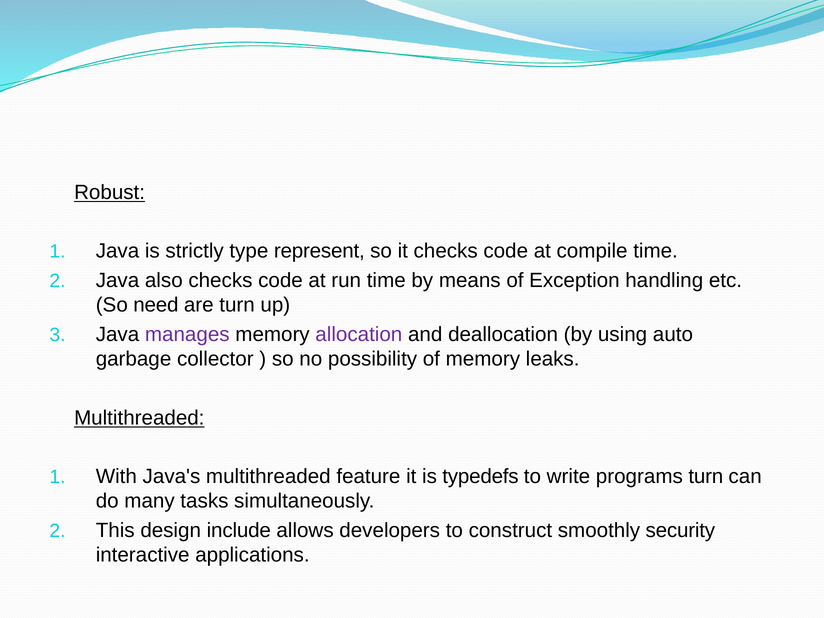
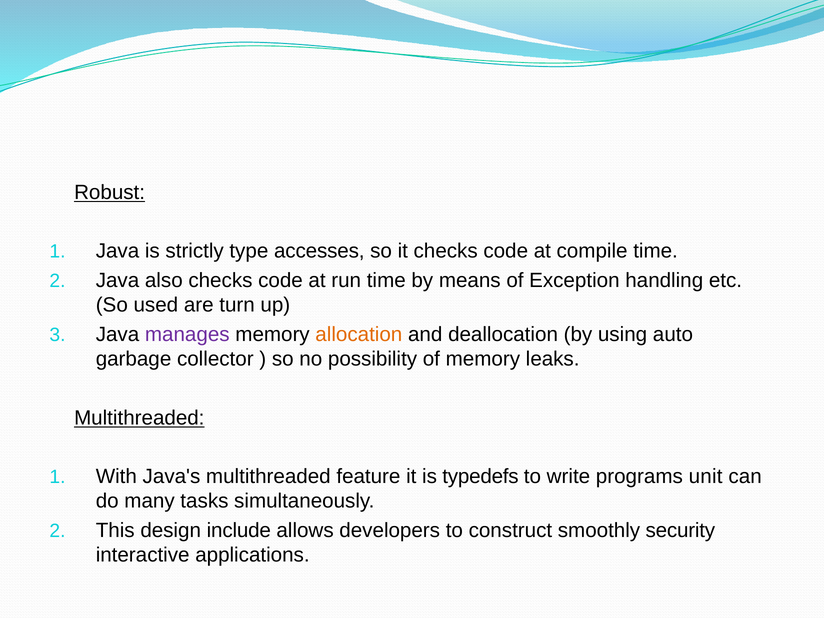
represent: represent -> accesses (319, 251)
need: need -> used (156, 305)
allocation colour: purple -> orange (359, 334)
programs turn: turn -> unit (706, 476)
